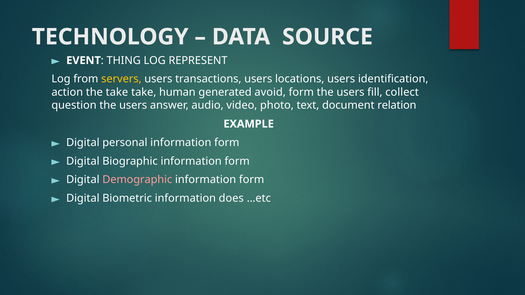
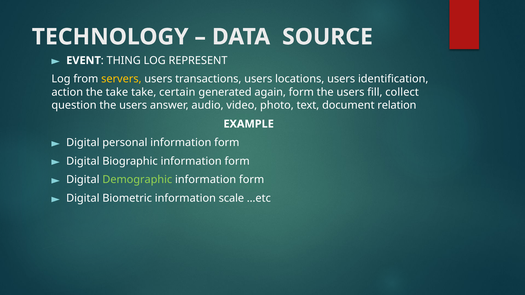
human: human -> certain (177, 92)
avoid: avoid -> again (270, 92)
Demographic colour: pink -> light green (137, 180)
does: does -> scale (231, 199)
